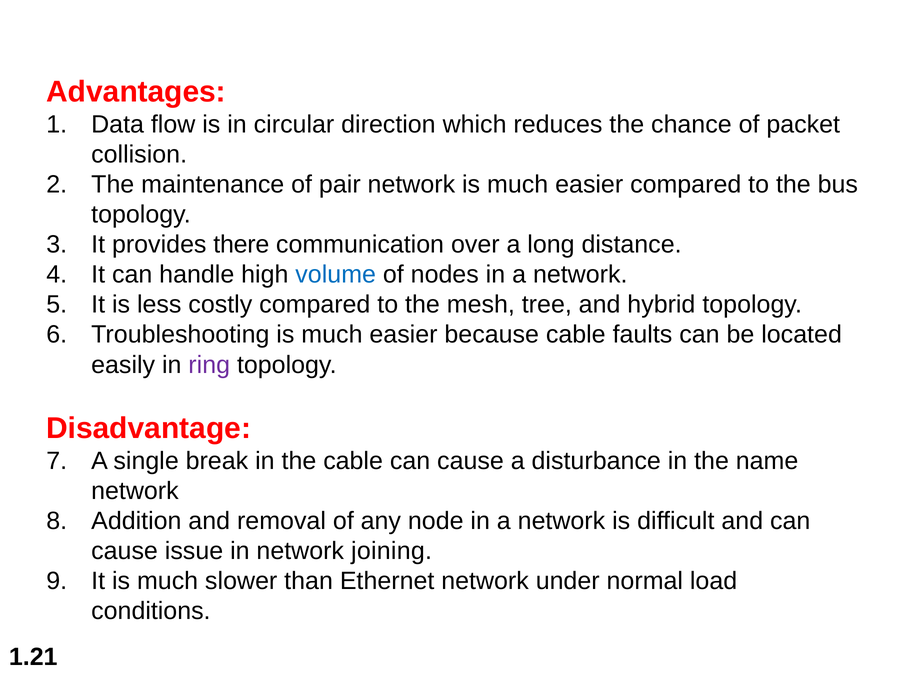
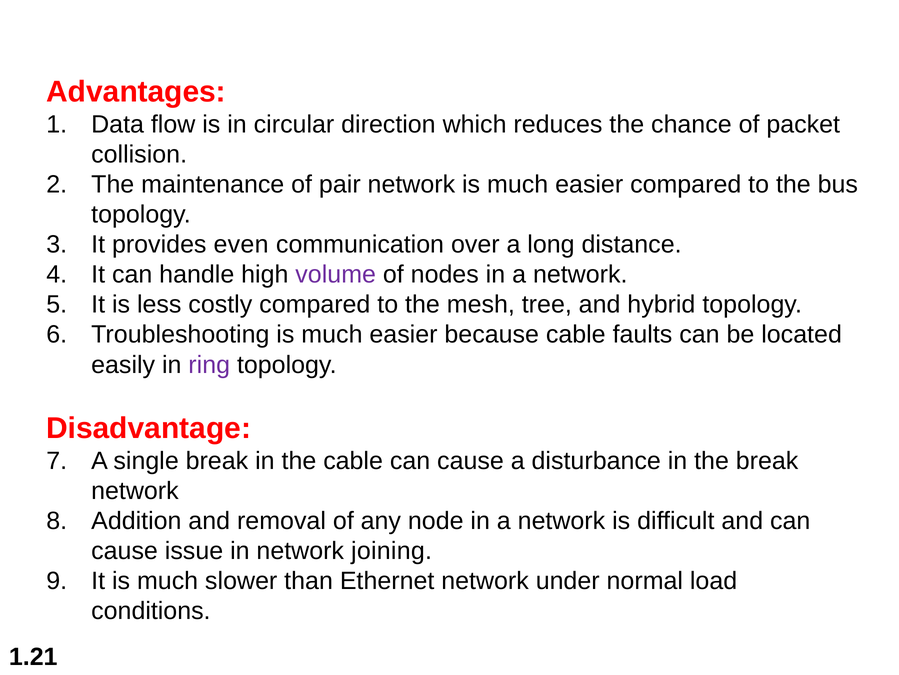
there: there -> even (241, 244)
volume colour: blue -> purple (336, 274)
the name: name -> break (767, 460)
